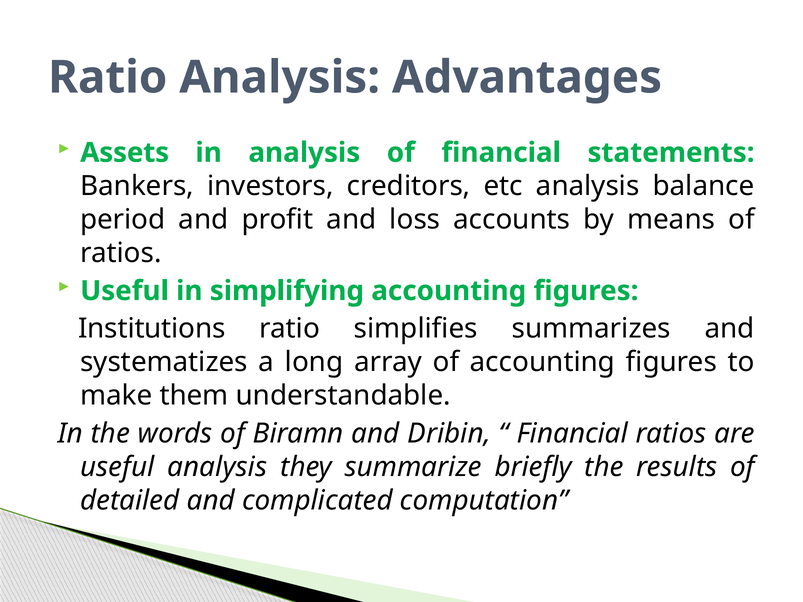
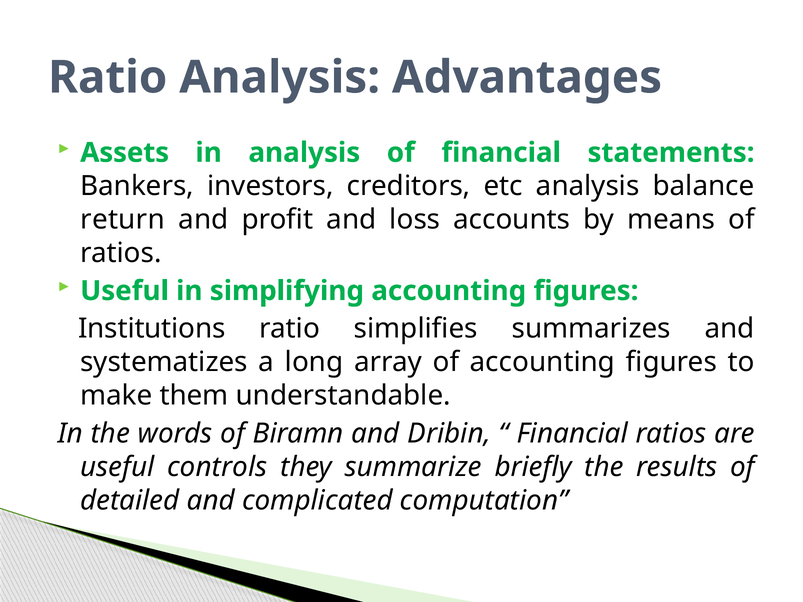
period: period -> return (123, 220)
useful analysis: analysis -> controls (217, 467)
